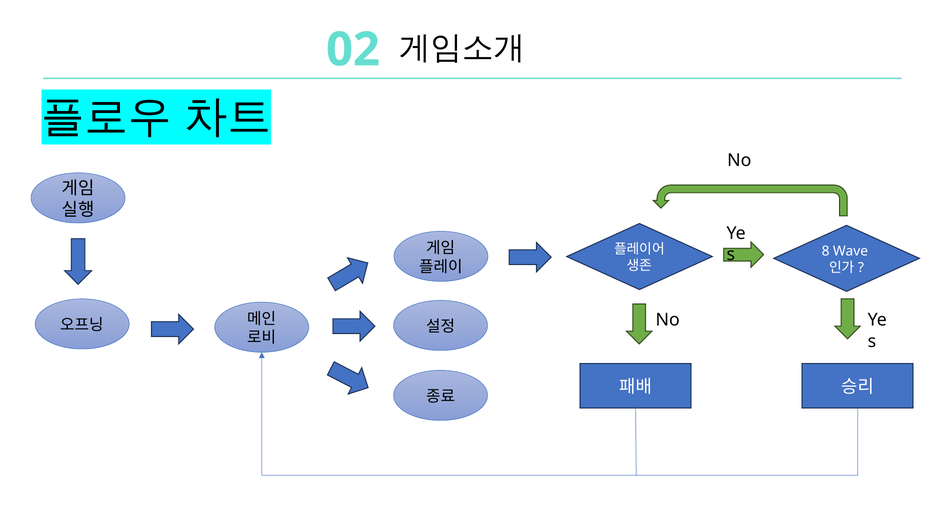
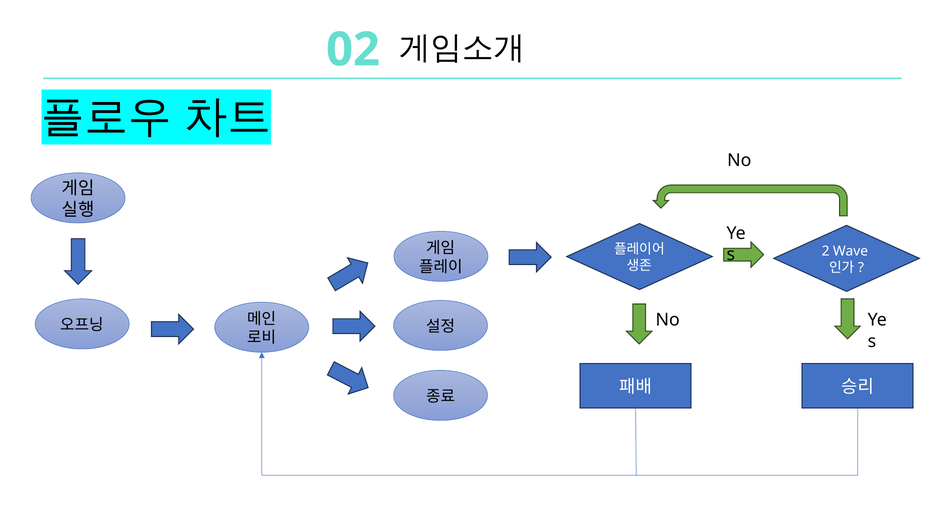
8: 8 -> 2 (826, 251)
